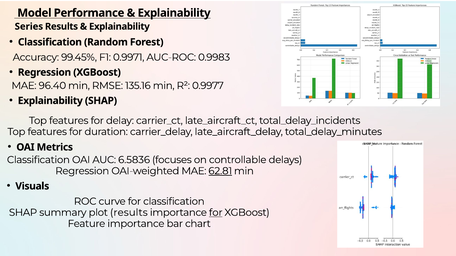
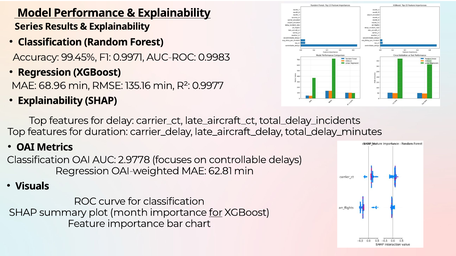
96.40: 96.40 -> 68.96 (52, 86)
6.5836: 6.5836 -> 2.9778 (134, 160)
62.81 underline: present -> none (220, 171)
plot results: results -> month (129, 213)
